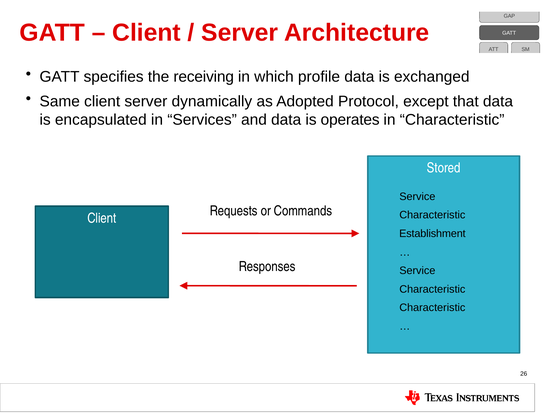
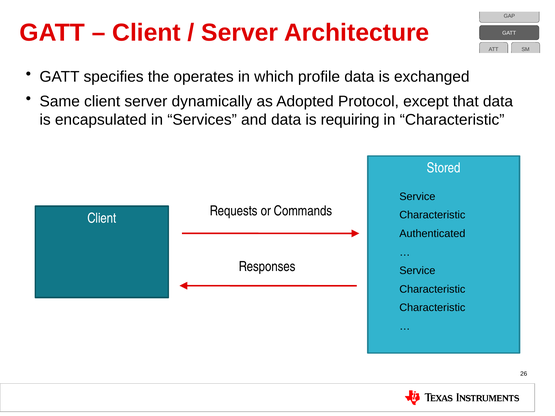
receiving: receiving -> operates (204, 77)
operates: operates -> requiring (350, 120)
Establishment: Establishment -> Authenticated (432, 234)
